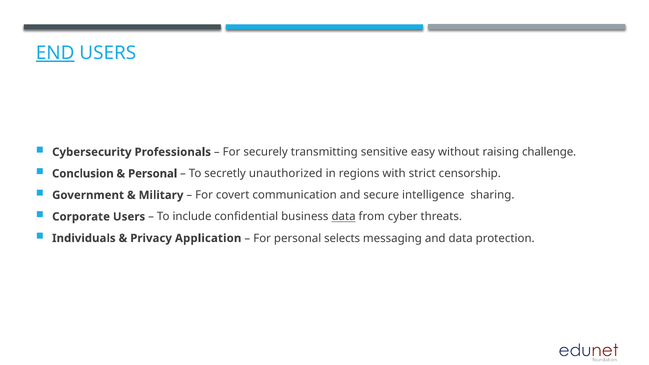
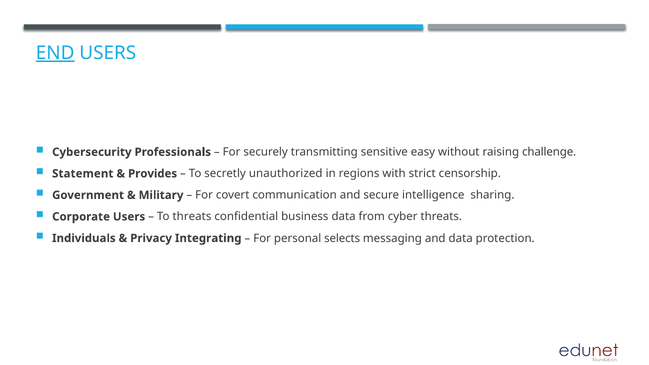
Conclusion: Conclusion -> Statement (83, 174)
Personal: Personal -> Provides (153, 174)
To include: include -> threats (192, 217)
data underline: present -> none (344, 217)
Application: Application -> Integrating (208, 238)
